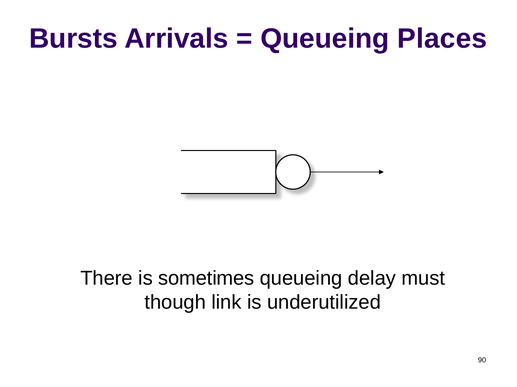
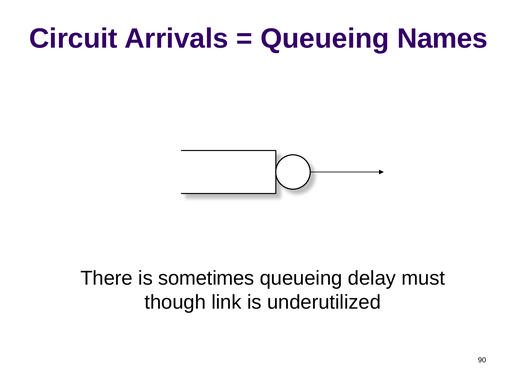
Bursts: Bursts -> Circuit (73, 39)
Places: Places -> Names (442, 39)
